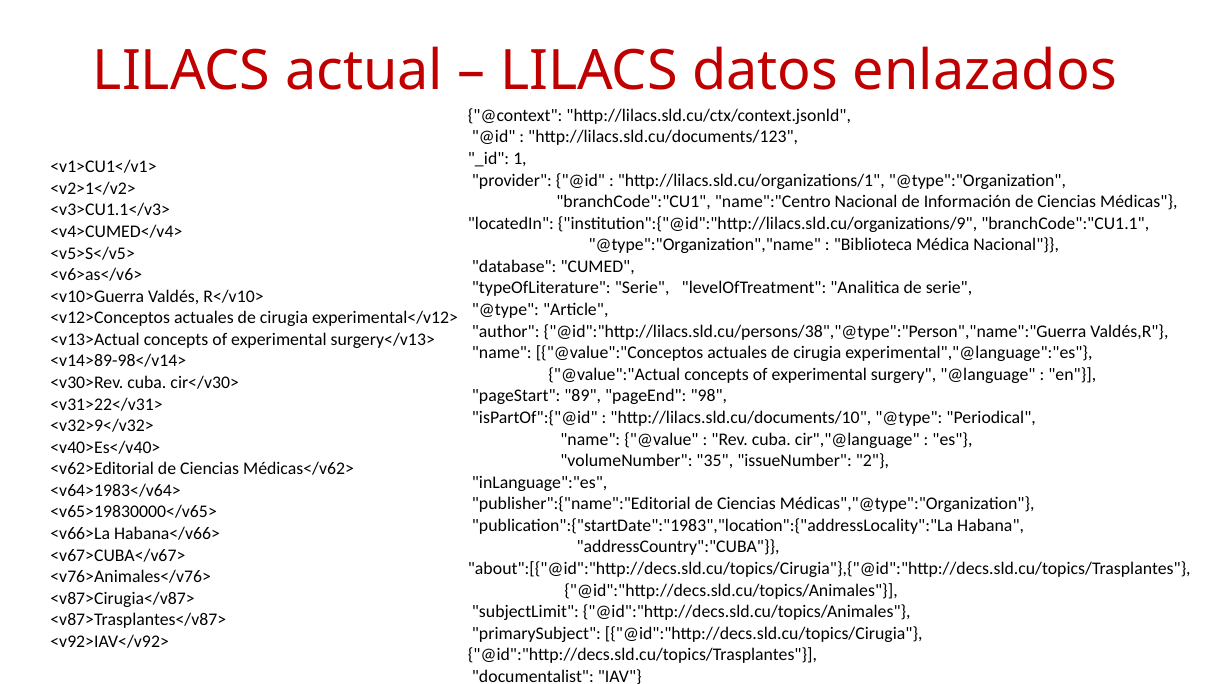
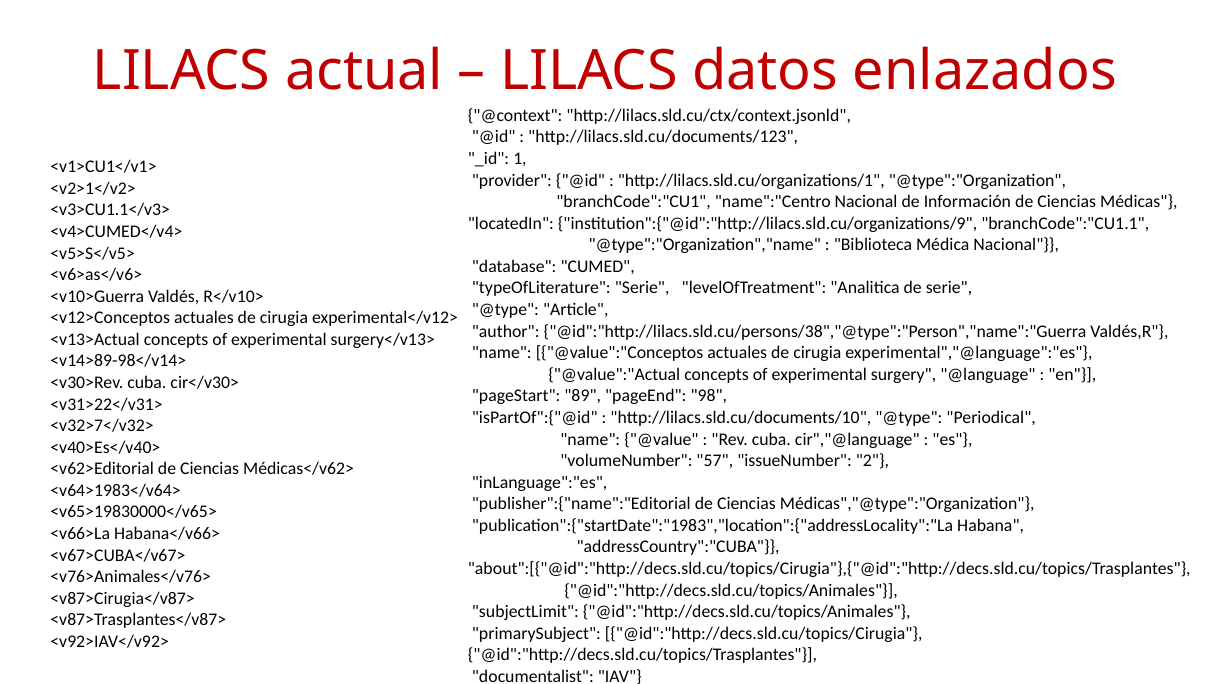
<v32>9</v32>: <v32>9</v32> -> <v32>7</v32> (102, 426)
35: 35 -> 57 (715, 461)
